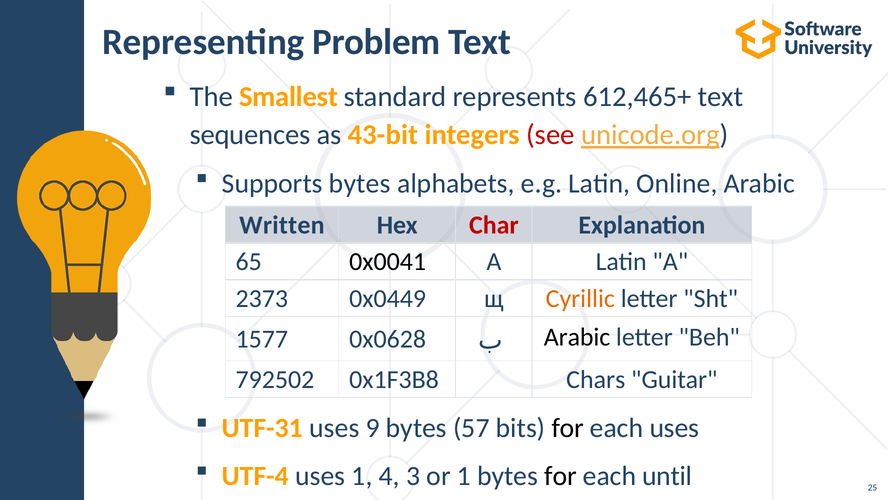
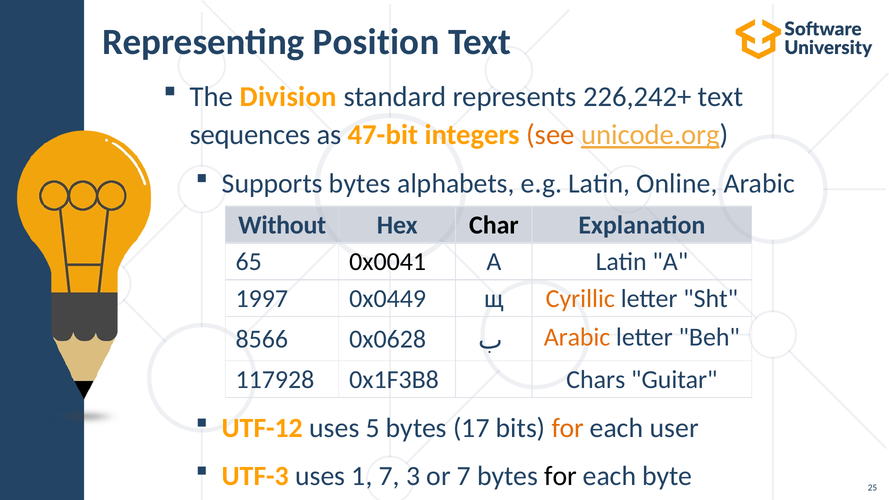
Problem: Problem -> Position (376, 42)
Smallest: Smallest -> Division (288, 97)
612,465+: 612,465+ -> 226,242+ (637, 97)
43-bit: 43-bit -> 47-bit (383, 135)
see colour: red -> orange (550, 135)
Written: Written -> Without (282, 225)
Char colour: red -> black (494, 225)
2373: 2373 -> 1997 (262, 299)
1577: 1577 -> 8566 (262, 339)
Arabic colour: black -> orange (577, 337)
792502: 792502 -> 117928 (275, 380)
UTF-31: UTF-31 -> UTF-12 (262, 428)
9: 9 -> 5 (373, 428)
57: 57 -> 17 (471, 428)
for colour: black -> orange (568, 428)
each uses: uses -> user (674, 428)
UTF-4: UTF-4 -> UTF-3 (255, 476)
1 4: 4 -> 7 (389, 476)
or 1: 1 -> 7 (464, 476)
until: until -> byte (667, 476)
